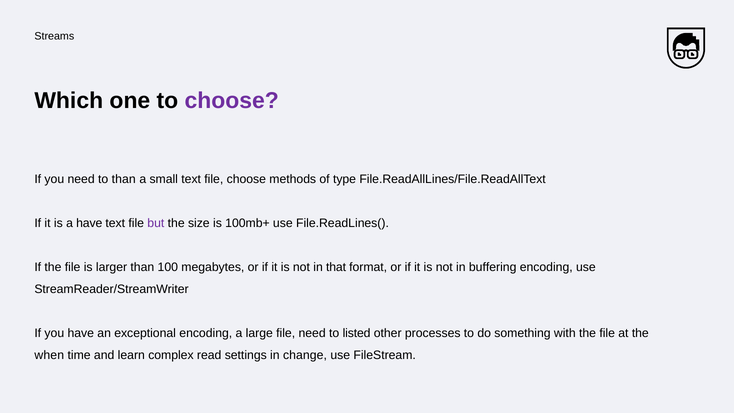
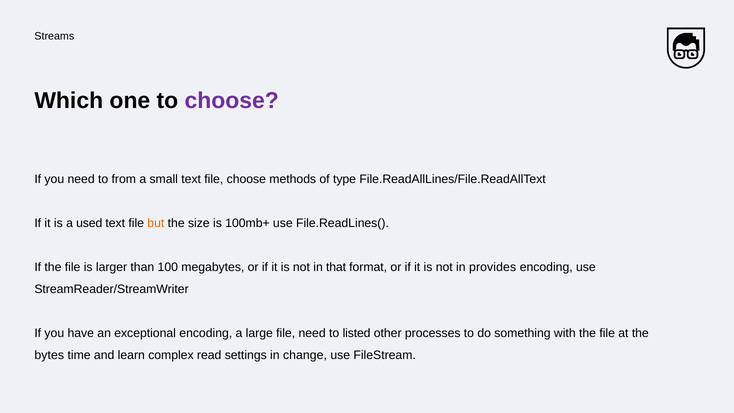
to than: than -> from (124, 179)
a have: have -> used (89, 223)
but colour: purple -> orange (156, 223)
buffering: buffering -> provides (493, 267)
when: when -> bytes (49, 355)
